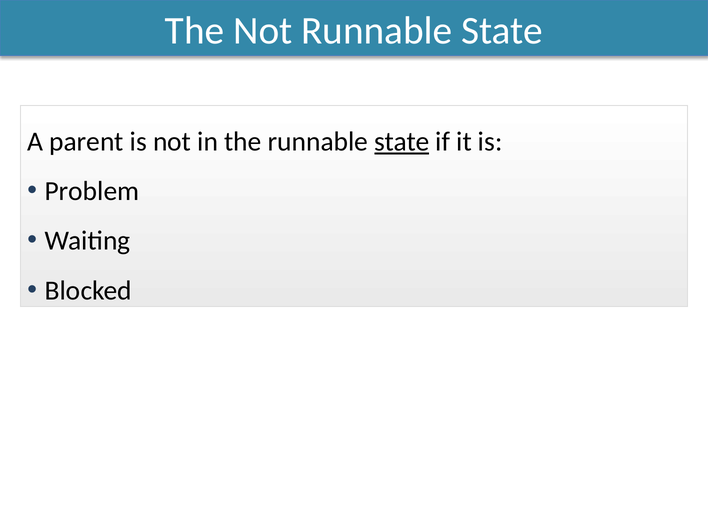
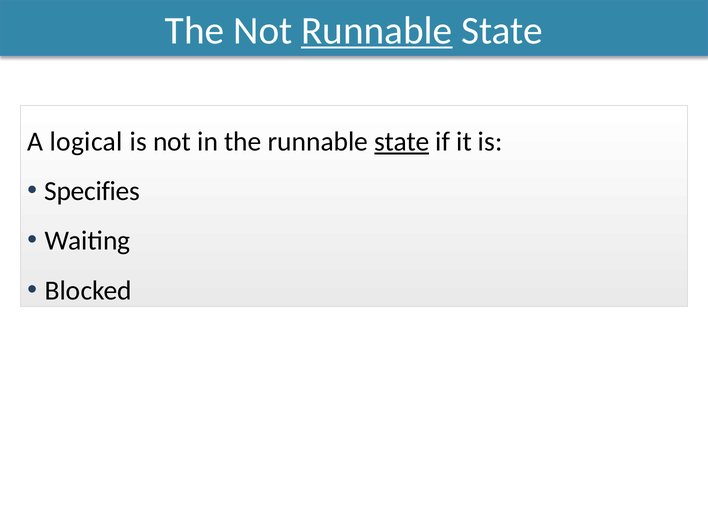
Runnable underline: none -> present (377, 31)
parent: parent -> logical (86, 142)
Problem: Problem -> Specifies (92, 191)
